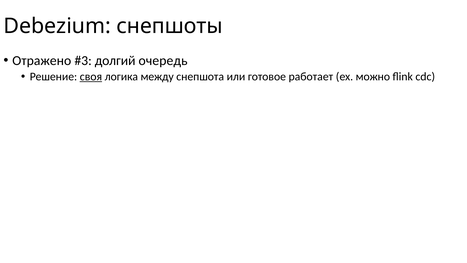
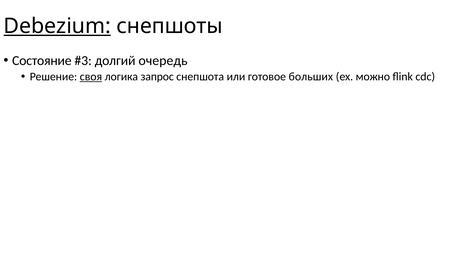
Debezium underline: none -> present (57, 26)
Отражено: Отражено -> Состояние (42, 60)
между: между -> запрос (157, 77)
работает: работает -> больших (311, 77)
